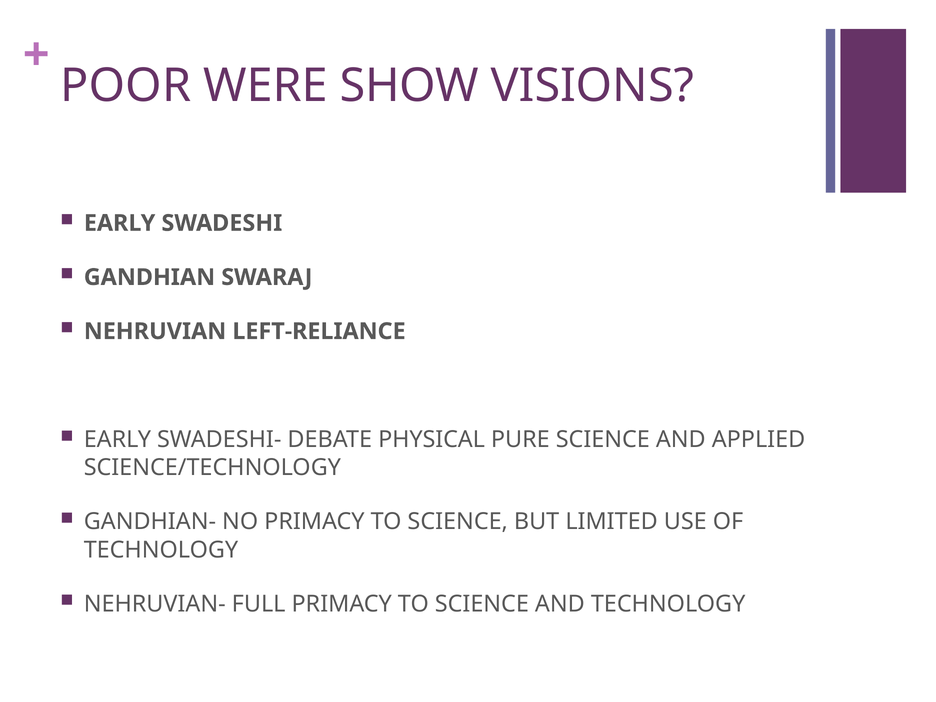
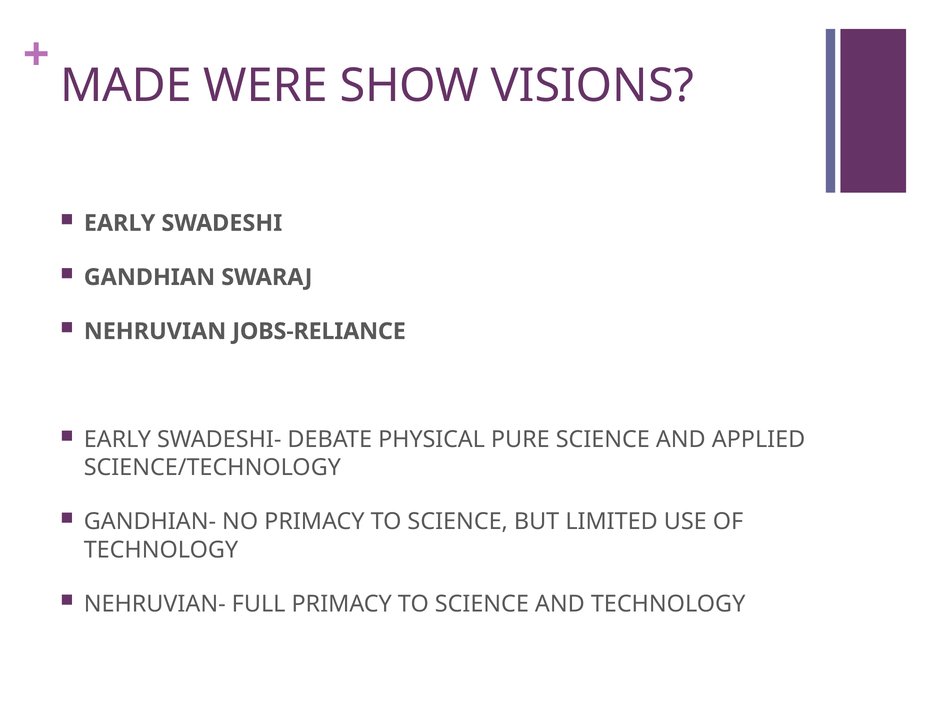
POOR: POOR -> MADE (126, 86)
LEFT-RELIANCE: LEFT-RELIANCE -> JOBS-RELIANCE (319, 331)
